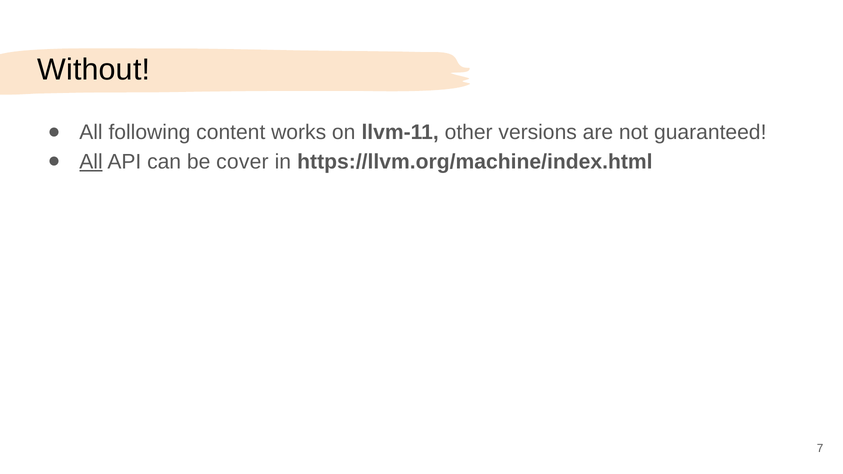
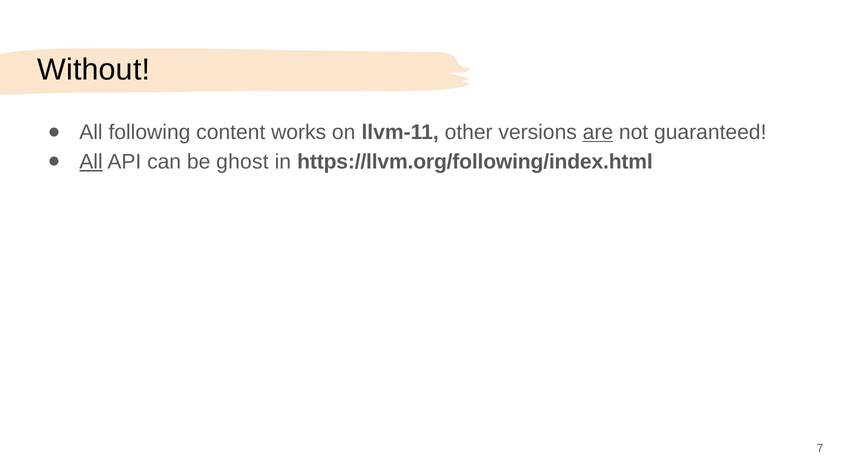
are underline: none -> present (598, 133)
cover: cover -> ghost (242, 162)
https://llvm.org/machine/index.html: https://llvm.org/machine/index.html -> https://llvm.org/following/index.html (475, 162)
